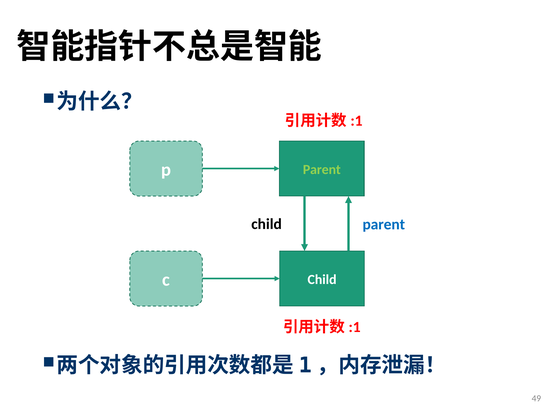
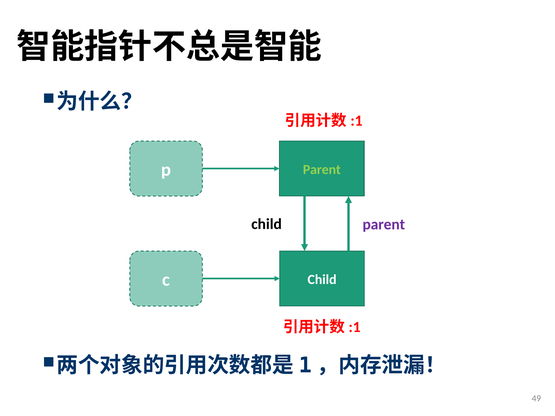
parent colour: blue -> purple (384, 225)
